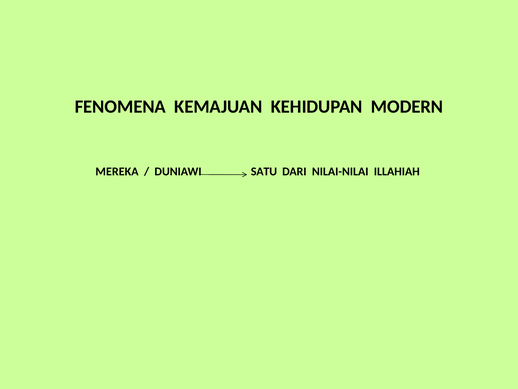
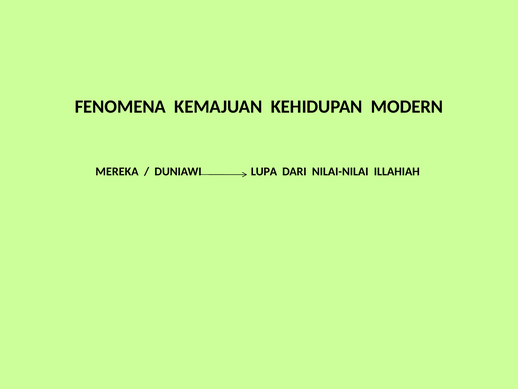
SATU: SATU -> LUPA (264, 171)
